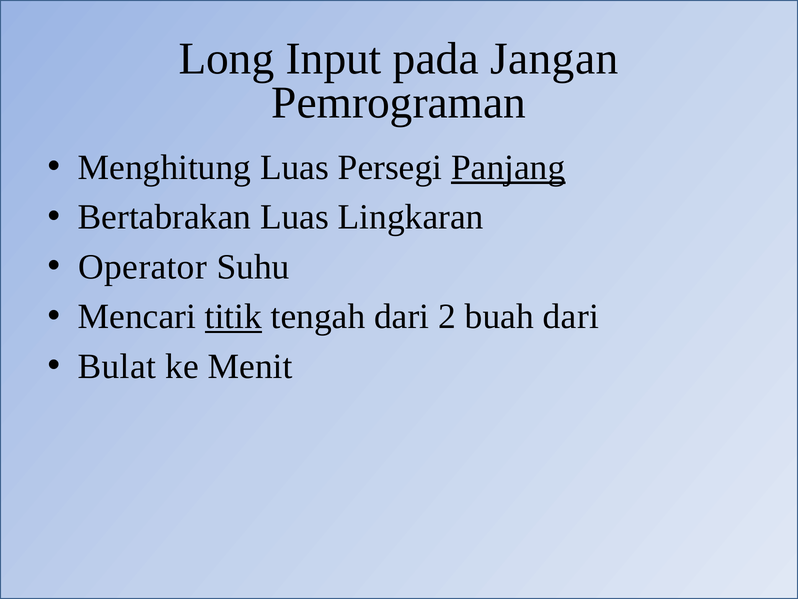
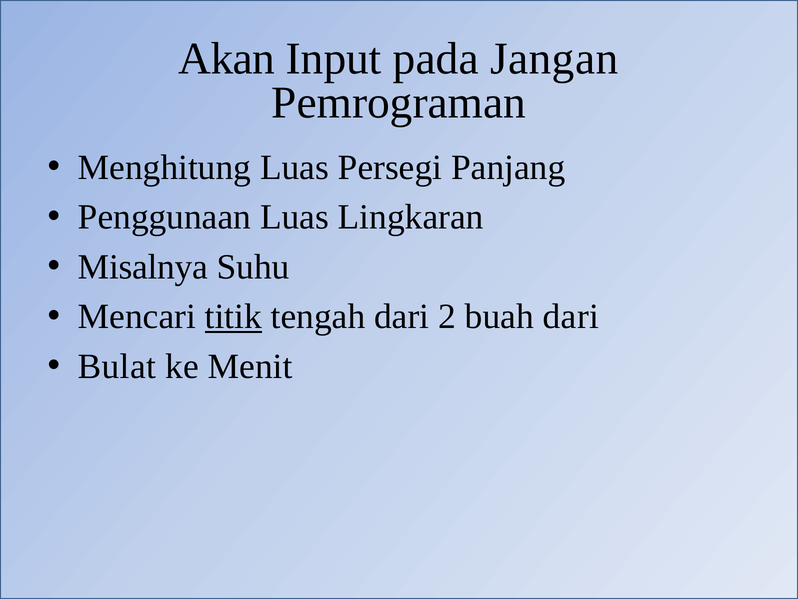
Long: Long -> Akan (227, 59)
Panjang underline: present -> none (508, 167)
Bertabrakan: Bertabrakan -> Penggunaan (164, 217)
Operator: Operator -> Misalnya (143, 267)
